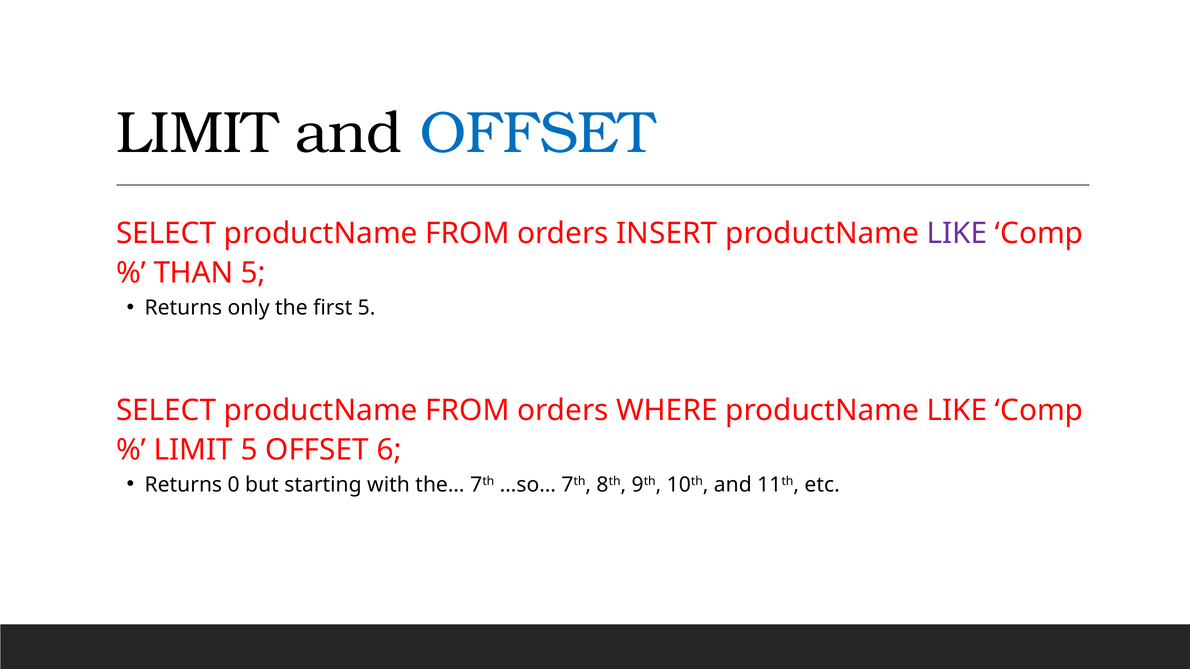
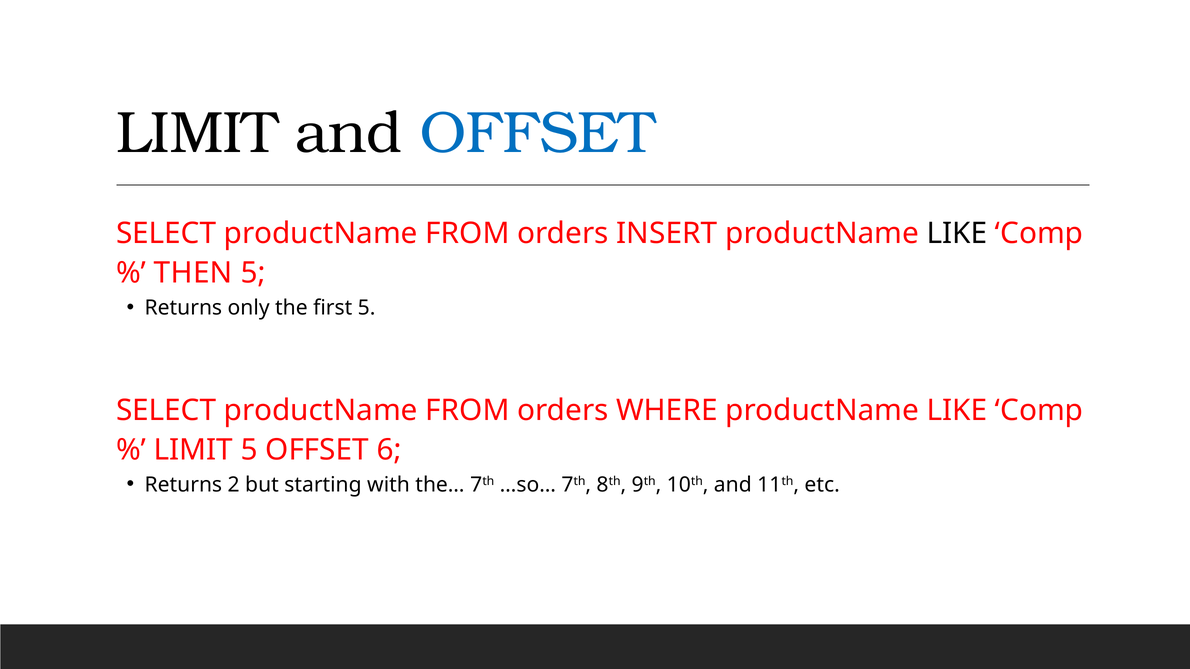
LIKE colour: purple -> black (957, 234)
THAN: THAN -> THEN (193, 273)
0: 0 -> 2 (234, 485)
